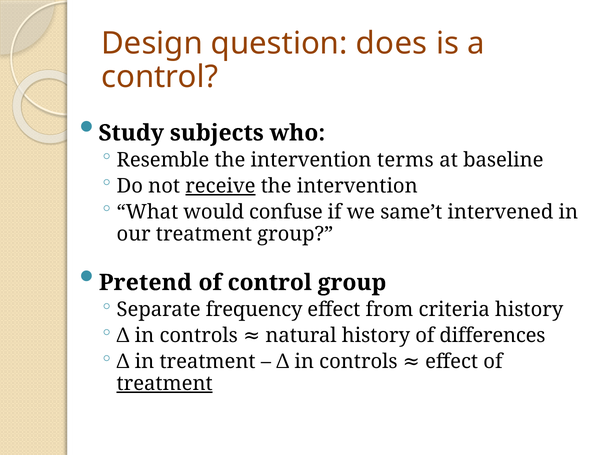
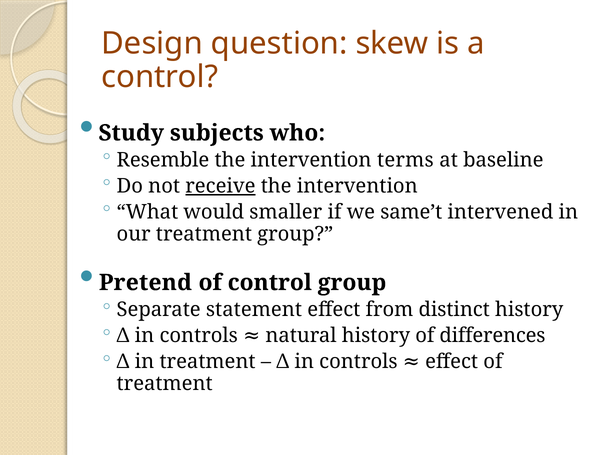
does: does -> skew (392, 43)
confuse: confuse -> smaller (286, 212)
frequency: frequency -> statement (254, 310)
criteria: criteria -> distinct (454, 310)
treatment underline: present -> none (165, 384)
